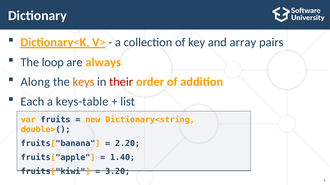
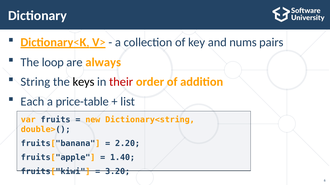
array: array -> nums (243, 42)
Along: Along -> String (35, 82)
keys colour: orange -> black (83, 82)
keys-table: keys-table -> price-table (82, 102)
